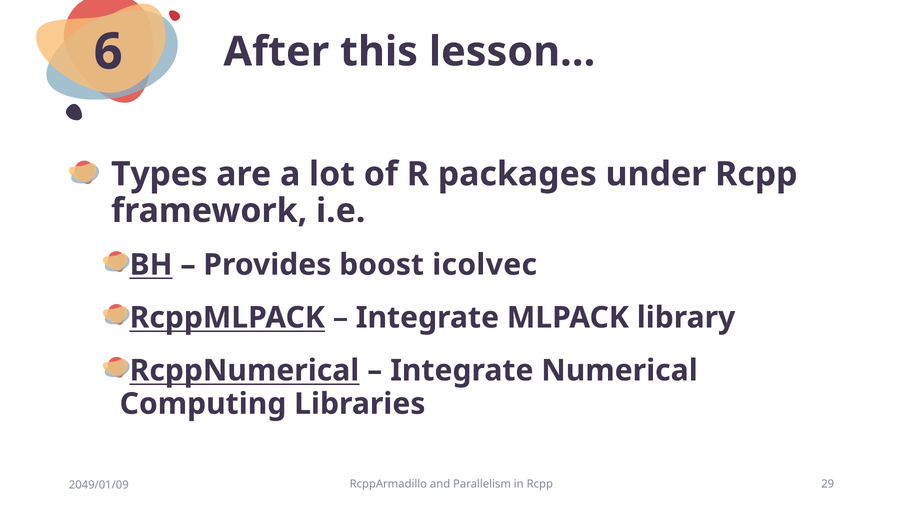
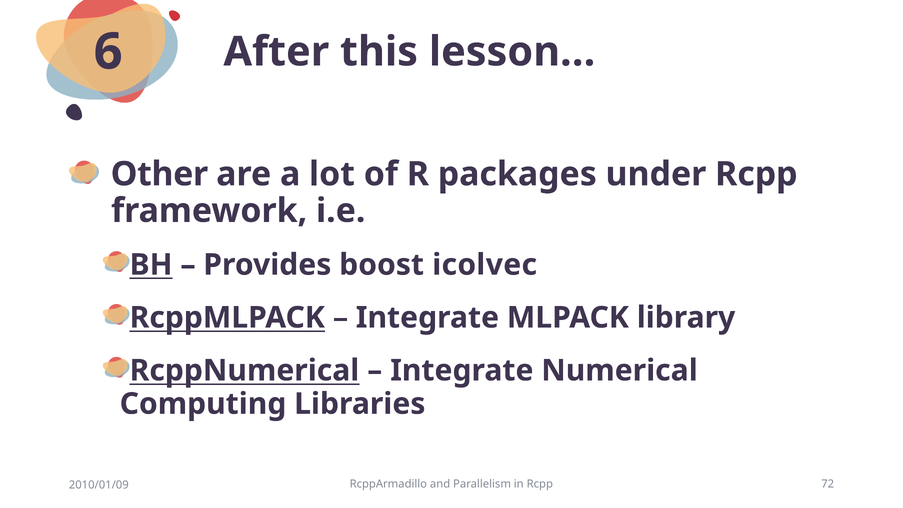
Types: Types -> Other (159, 174)
29: 29 -> 72 (828, 484)
2049/01/09: 2049/01/09 -> 2010/01/09 (99, 485)
